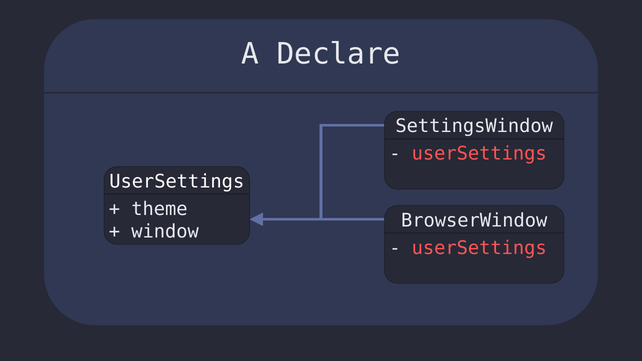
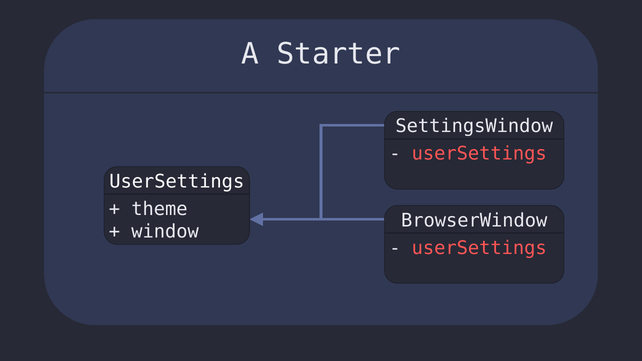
Declare: Declare -> Starter (339, 54)
